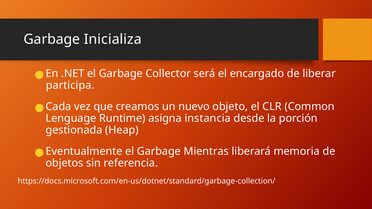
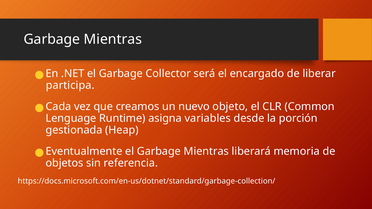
Inicializa: Inicializa -> Mientras (113, 39)
instancia: instancia -> variables (208, 118)
